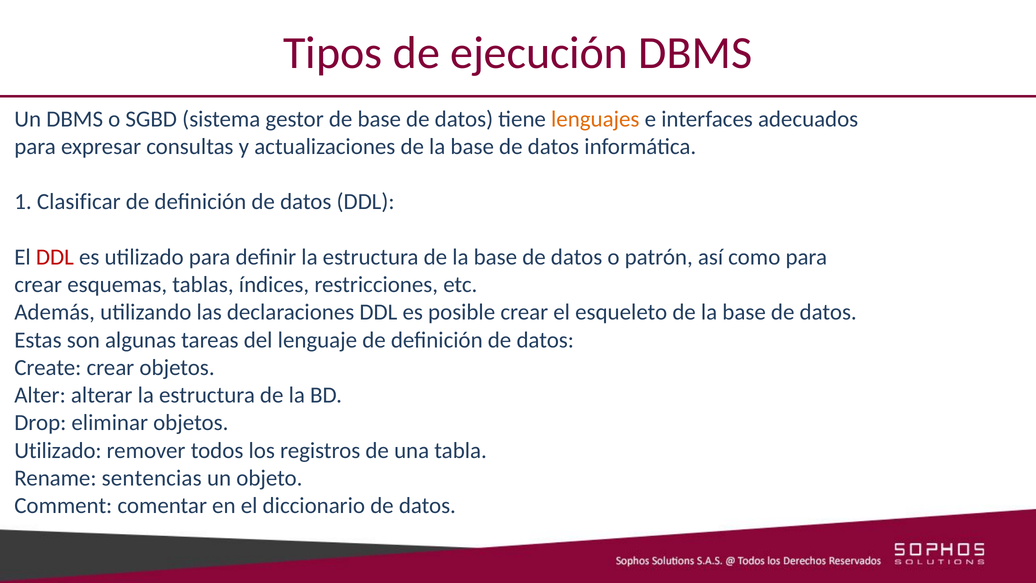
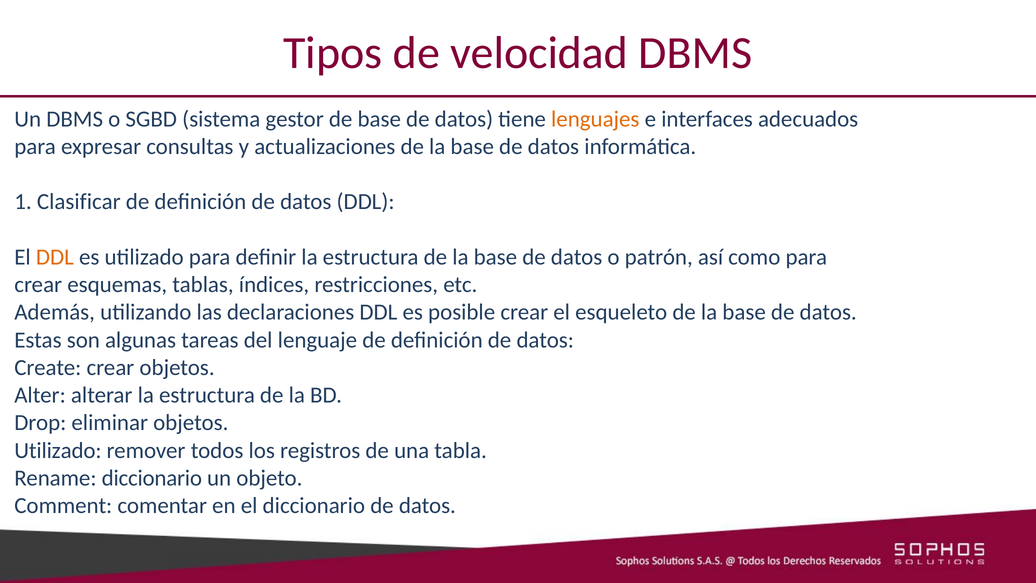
ejecución: ejecución -> velocidad (539, 53)
DDL colour: red -> orange (55, 257)
Rename sentencias: sentencias -> diccionario (152, 478)
